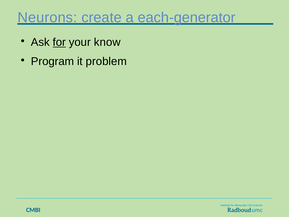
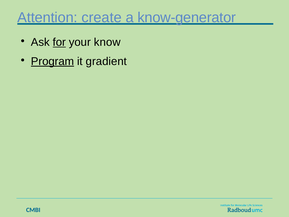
Neurons: Neurons -> Attention (47, 18)
each-generator: each-generator -> know-generator (187, 18)
Program underline: none -> present (53, 61)
problem: problem -> gradient (106, 61)
